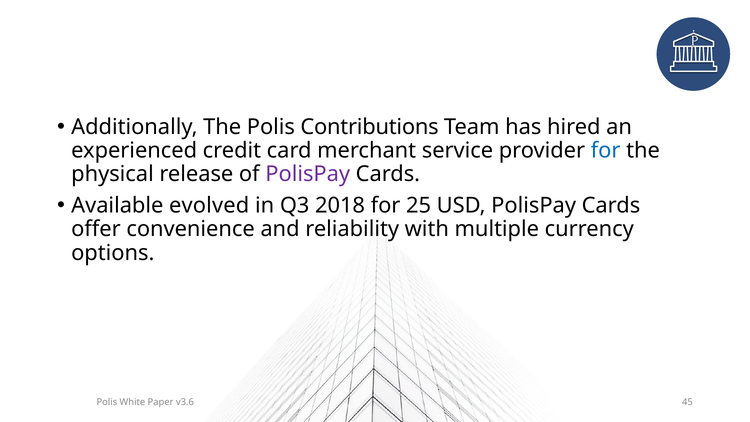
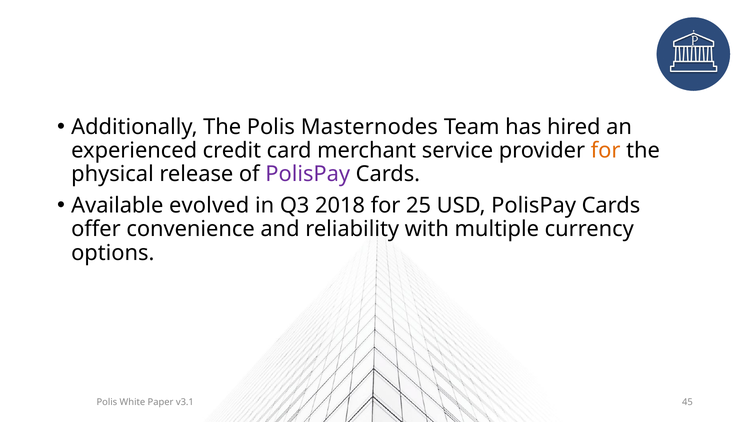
Contributions: Contributions -> Masternodes (369, 127)
for colour: blue -> orange (606, 150)
v3.6: v3.6 -> v3.1 (185, 402)
